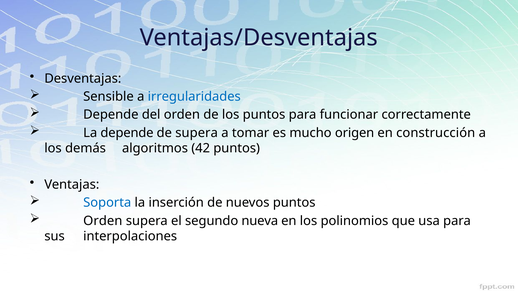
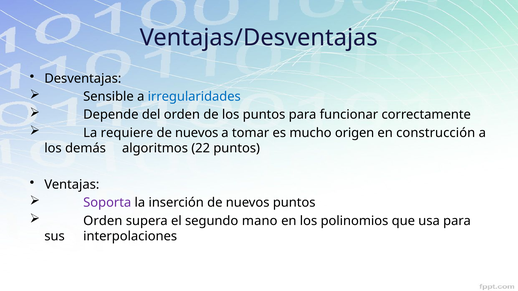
La depende: depende -> requiere (127, 133)
supera: supera -> nuevos (197, 133)
42: 42 -> 22 (201, 149)
Soporta colour: blue -> purple (107, 203)
nueva: nueva -> mano (260, 221)
